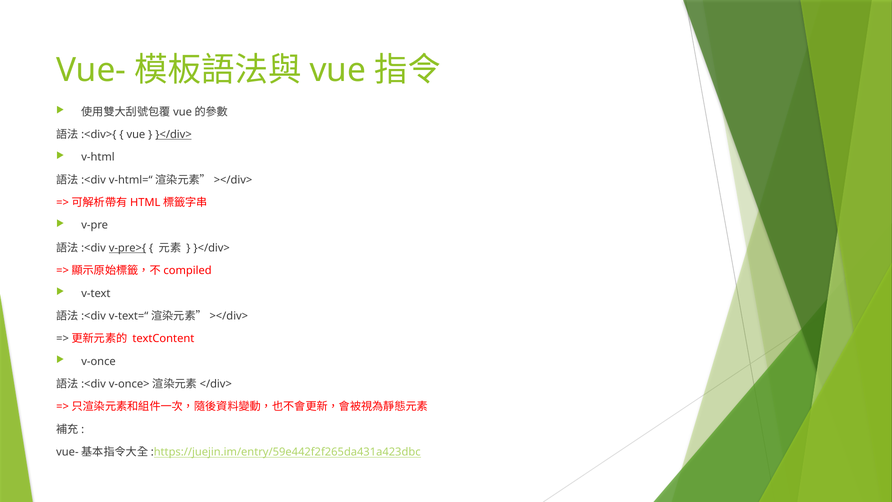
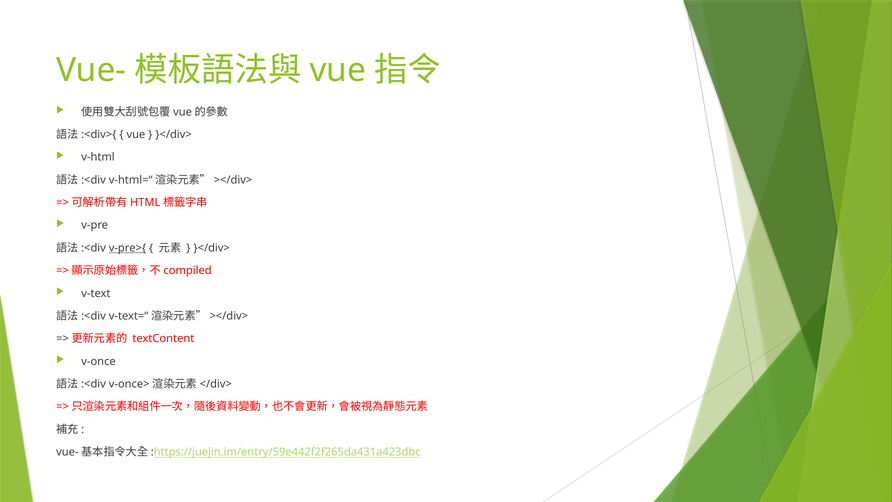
}</div> underline: present -> none (174, 134)
